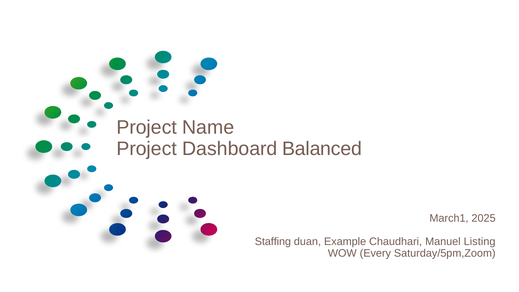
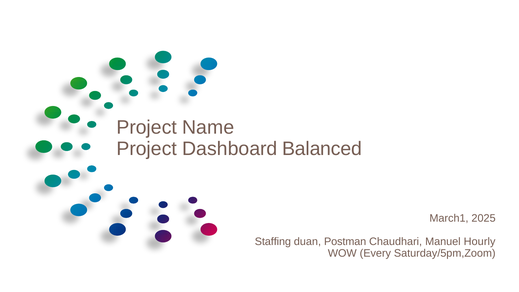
Example: Example -> Postman (345, 242)
Listing: Listing -> Hourly (480, 242)
